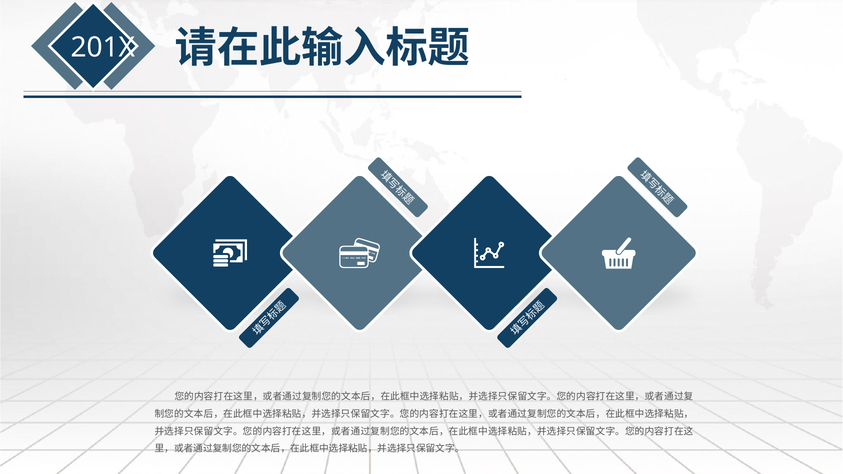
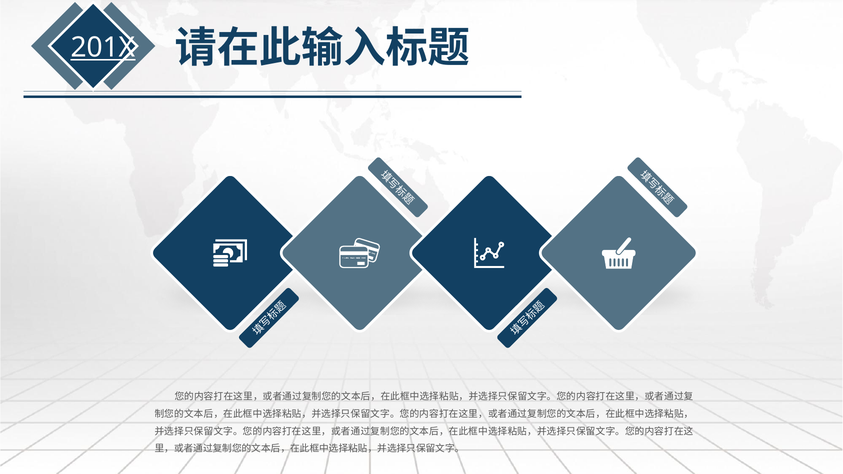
201X underline: none -> present (103, 48)
